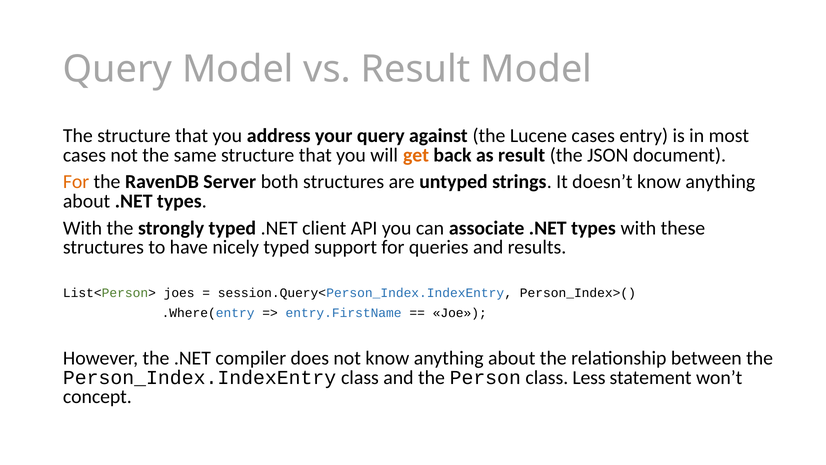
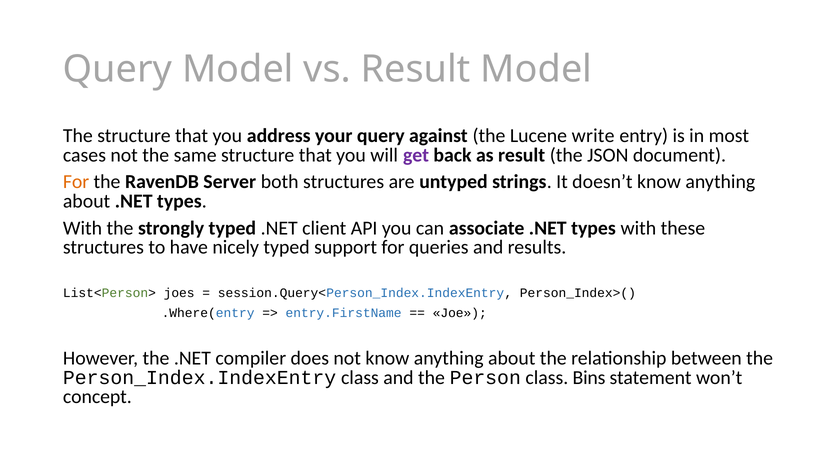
Lucene cases: cases -> write (593, 136)
get colour: orange -> purple (416, 155)
Less: Less -> Bins (589, 377)
